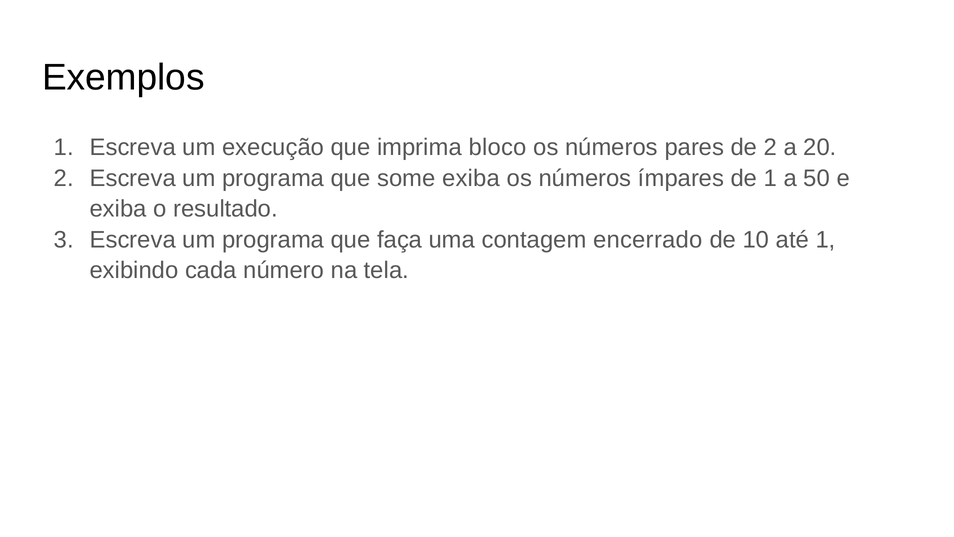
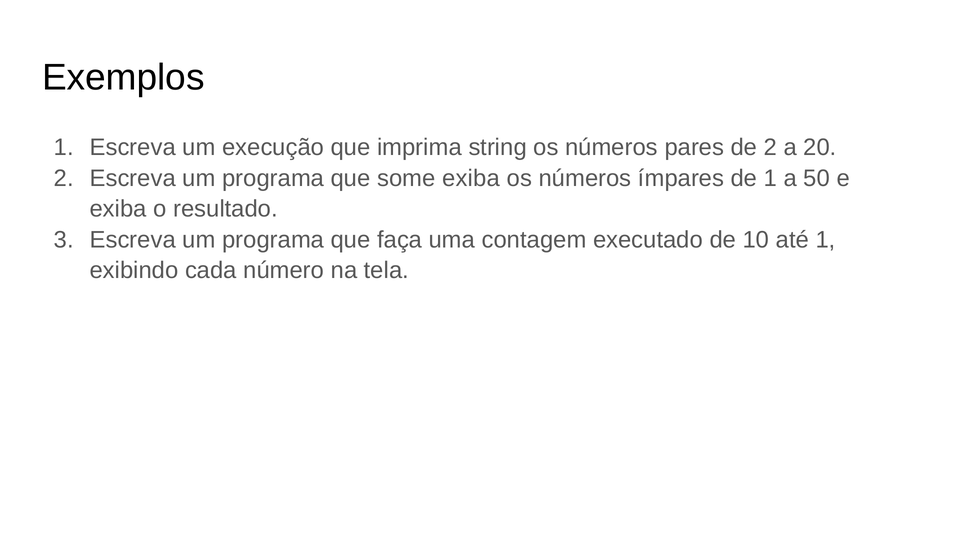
bloco: bloco -> string (498, 148)
encerrado: encerrado -> executado (648, 240)
